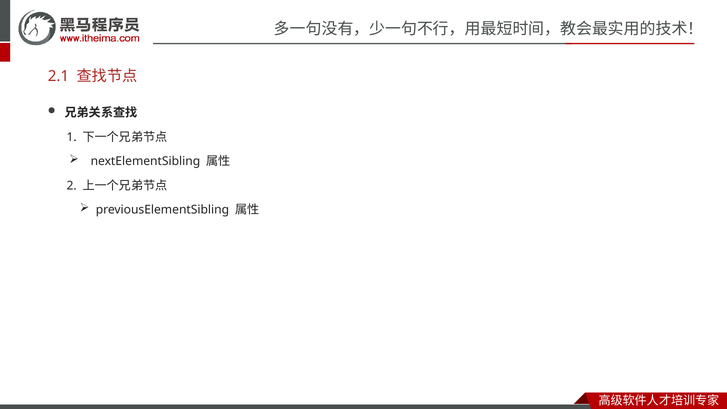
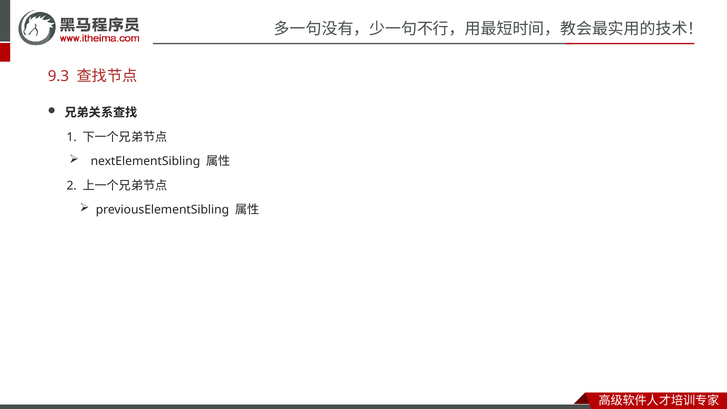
2.1: 2.1 -> 9.3 (58, 76)
